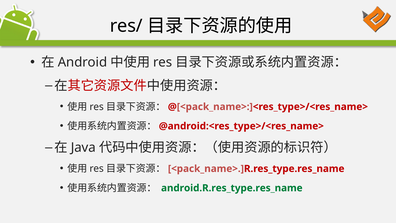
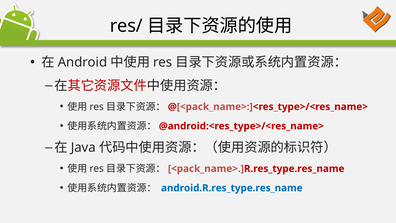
android.R.res_type.res_name colour: green -> blue (232, 188)
